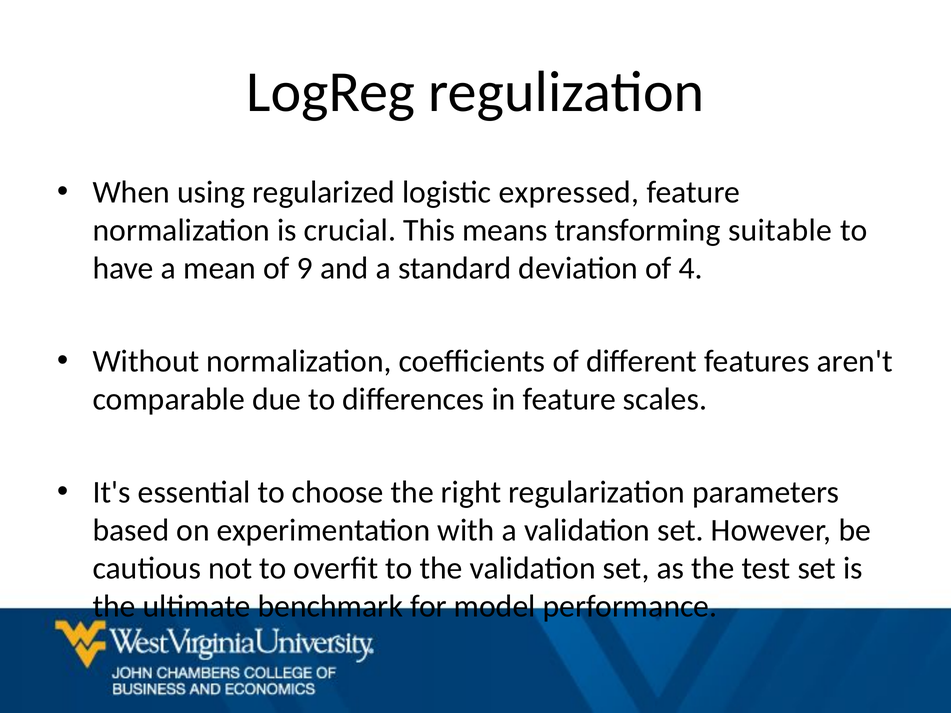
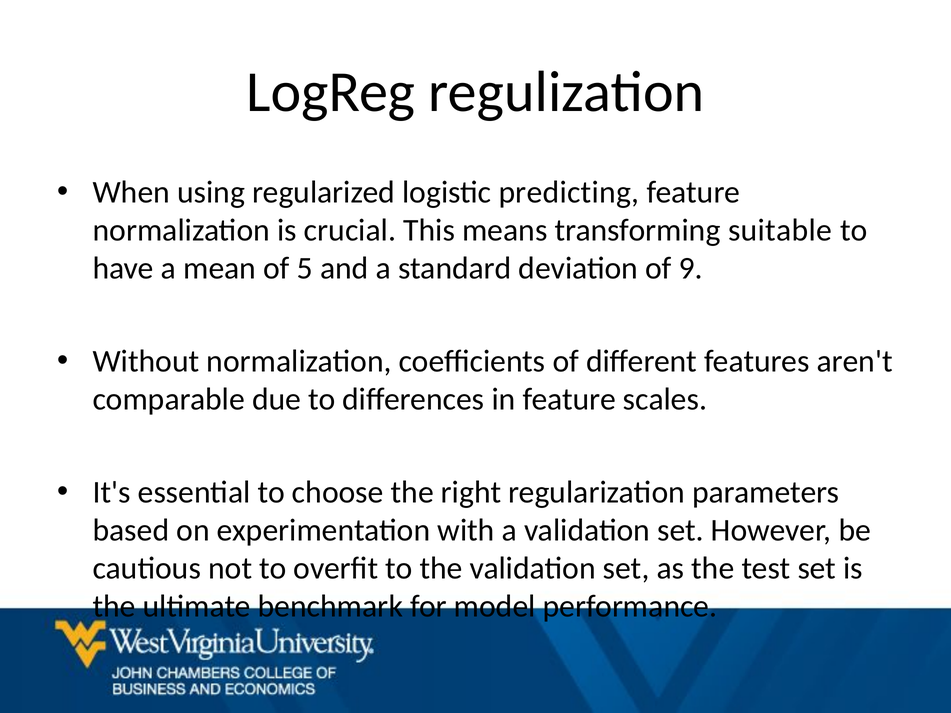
expressed: expressed -> predicting (569, 192)
9: 9 -> 5 (305, 269)
4: 4 -> 9 (691, 269)
